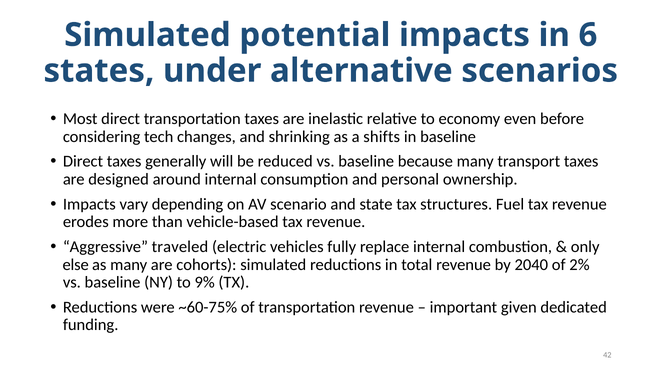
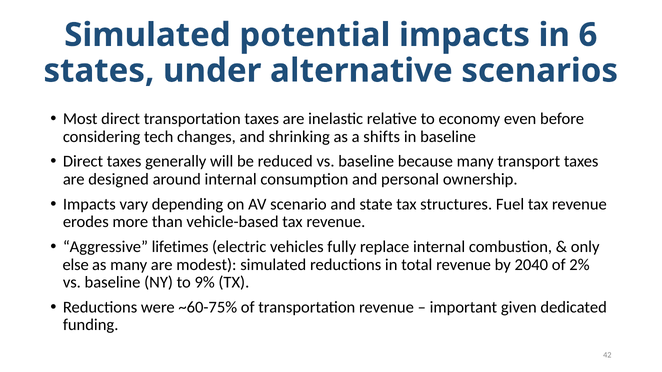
traveled: traveled -> lifetimes (180, 247)
cohorts: cohorts -> modest (206, 265)
